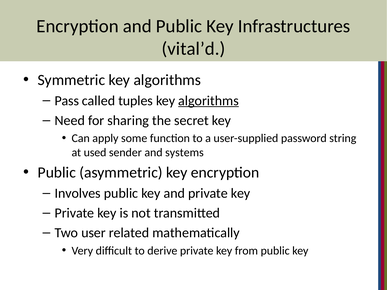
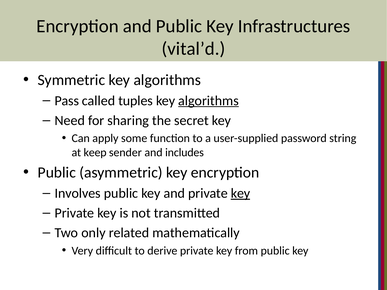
used: used -> keep (95, 153)
systems: systems -> includes (185, 153)
key underline: none -> present (240, 193)
user: user -> only (93, 233)
